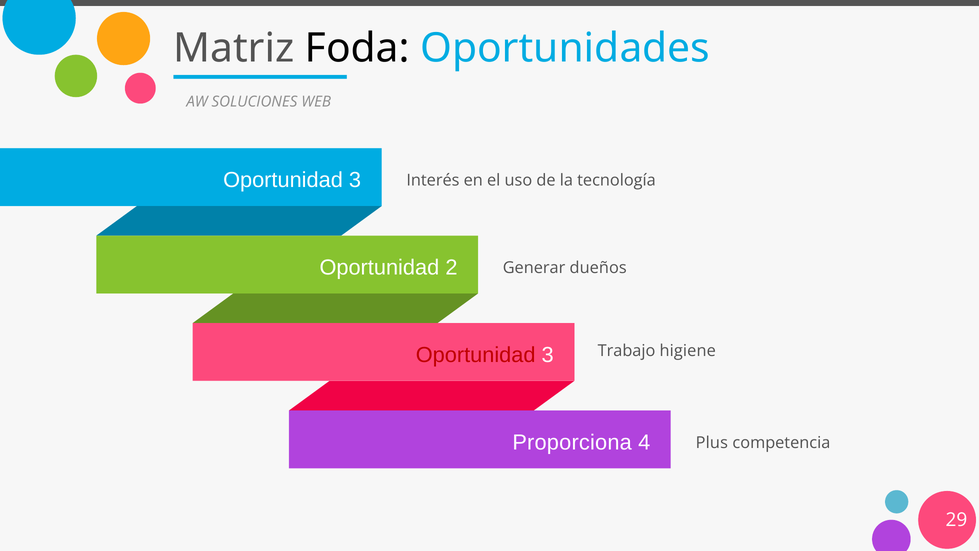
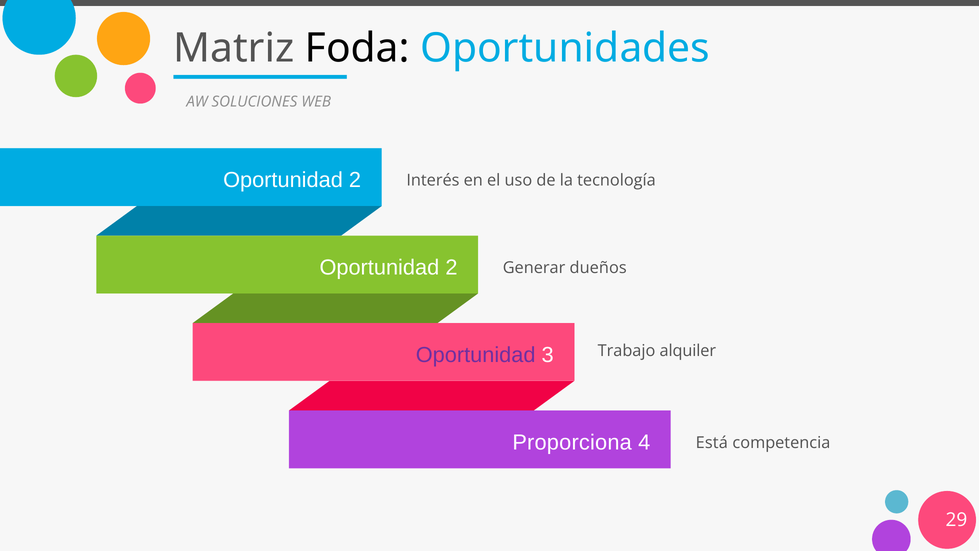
3: 3 -> 2 (355, 180)
Oportunidad colour: red -> purple (476, 355)
higiene: higiene -> alquiler (688, 351)
Plus: Plus -> Está (712, 443)
